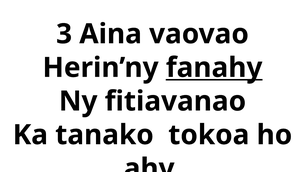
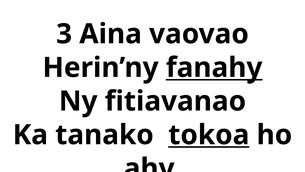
tokoa underline: none -> present (209, 135)
